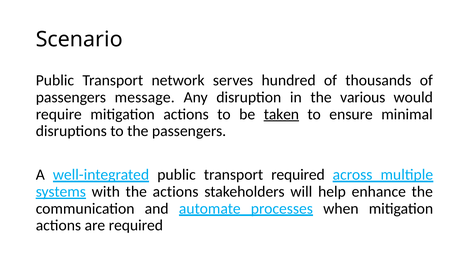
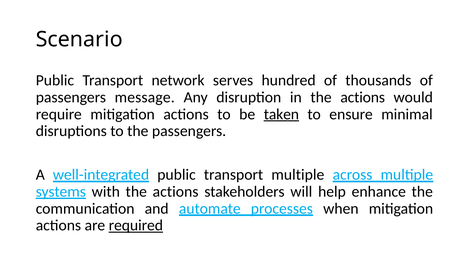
in the various: various -> actions (363, 97)
transport required: required -> multiple (298, 175)
required underline: none -> present (136, 225)
